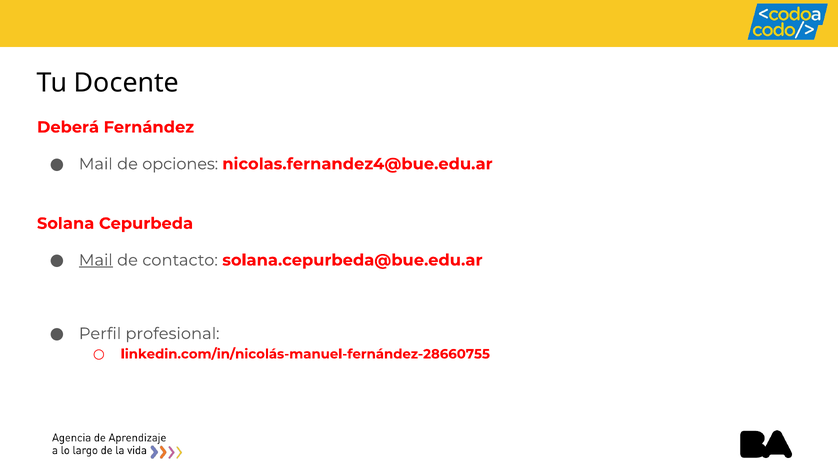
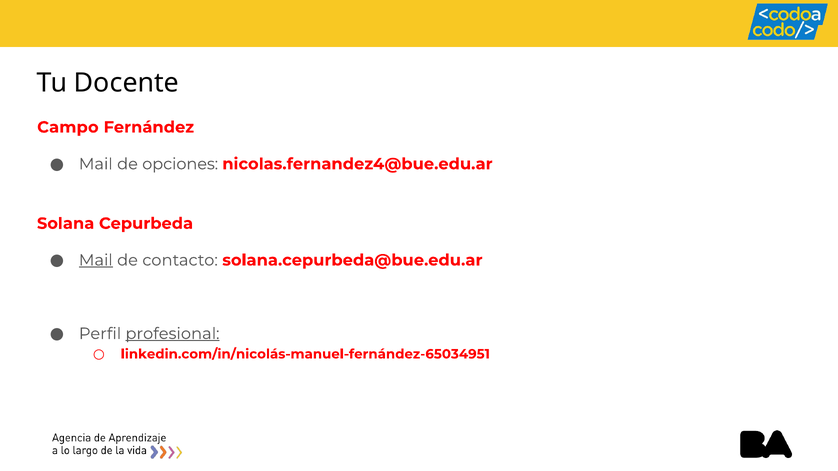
Deberá: Deberá -> Campo (68, 127)
profesional underline: none -> present (172, 334)
linkedin.com/in/nicolás-manuel-fernández-28660755: linkedin.com/in/nicolás-manuel-fernández-28660755 -> linkedin.com/in/nicolás-manuel-fernández-65034951 (305, 354)
